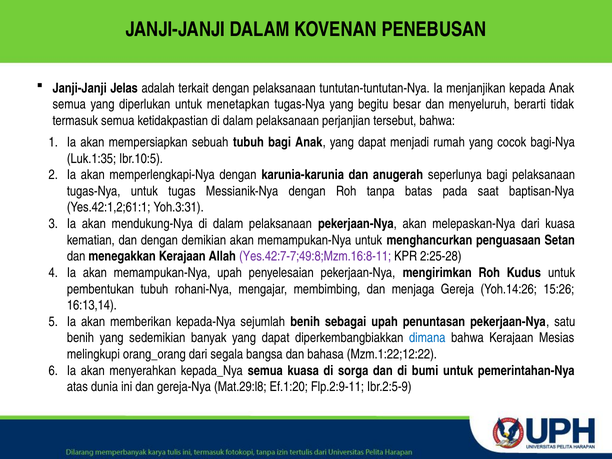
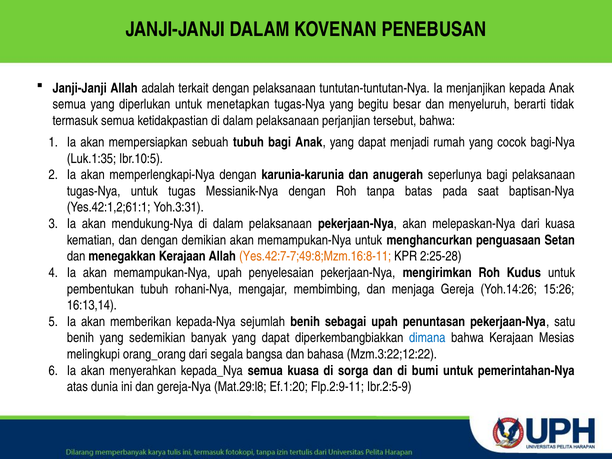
Janji-Janji Jelas: Jelas -> Allah (124, 88)
Yes.42:7-7;49:8;Mzm.16:8-11 colour: purple -> orange (315, 256)
Mzm.1:22;12:22: Mzm.1:22;12:22 -> Mzm.3:22;12:22 (392, 354)
